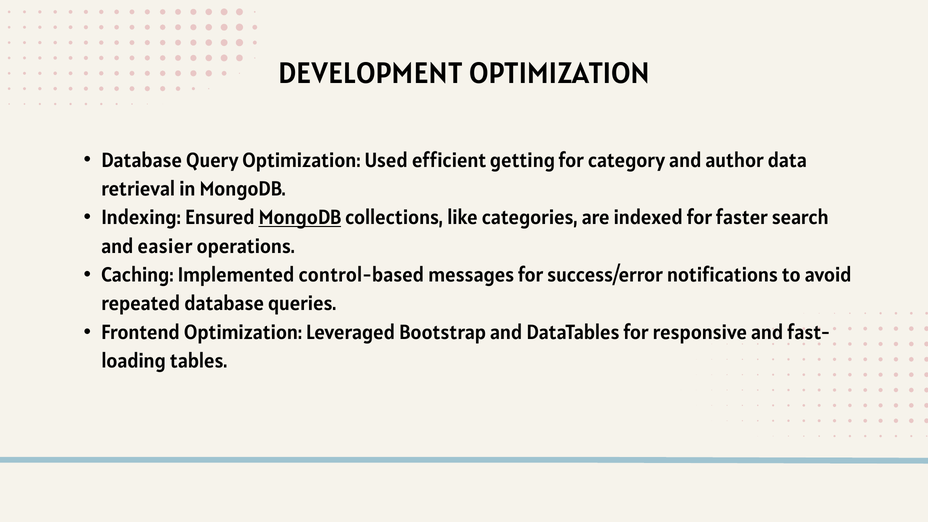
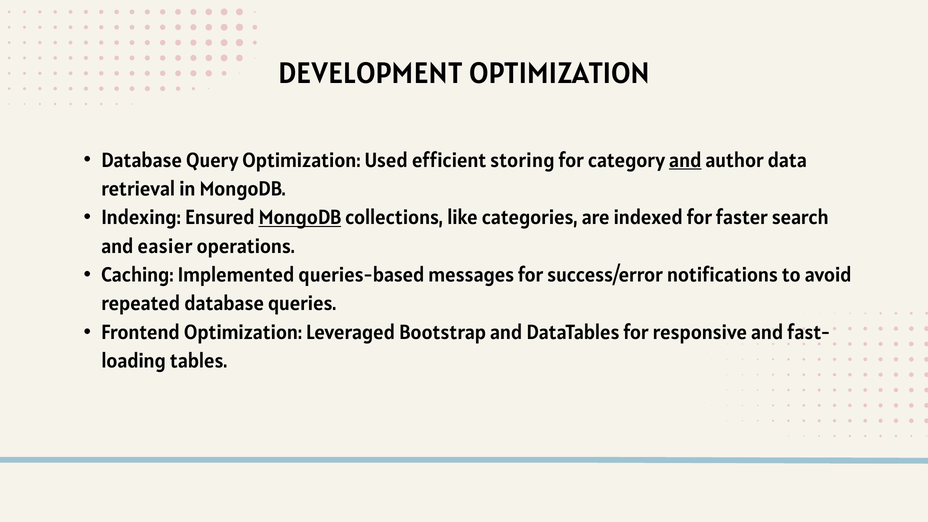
getting: getting -> storing (522, 160)
and underline: none -> present (685, 160)
control-based: control-based -> queries-based (361, 275)
